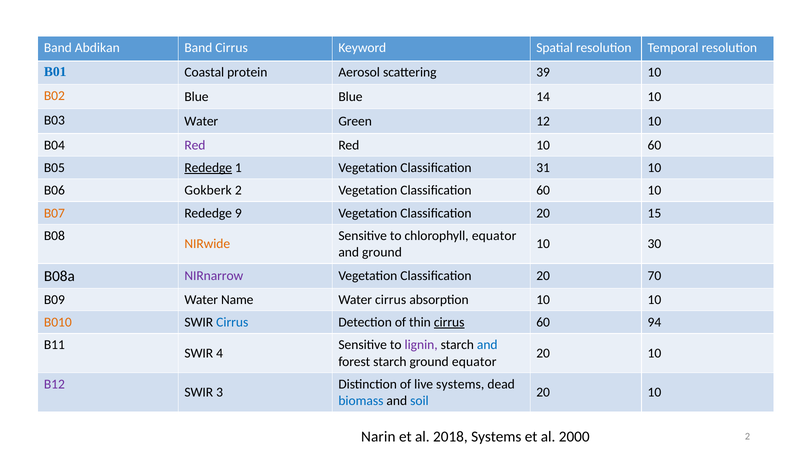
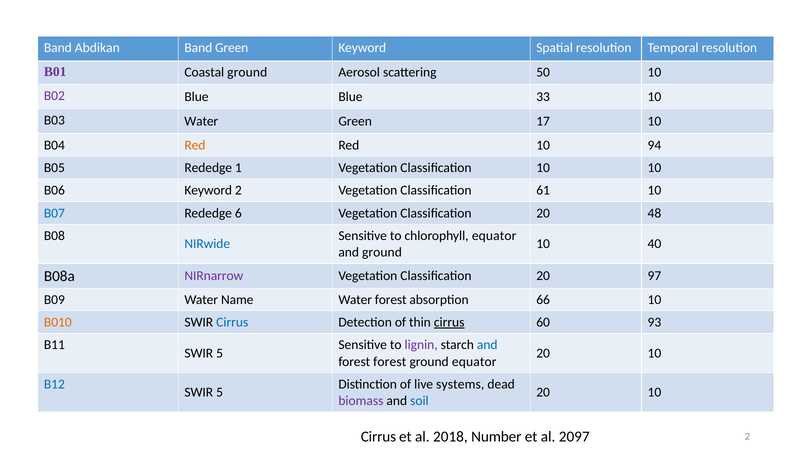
Band Cirrus: Cirrus -> Green (232, 48)
B01 colour: blue -> purple (55, 72)
Coastal protein: protein -> ground (247, 72)
39: 39 -> 50 (543, 72)
B02 colour: orange -> purple (54, 96)
14: 14 -> 33 (543, 97)
12: 12 -> 17 (543, 121)
Red colour: purple -> orange (195, 145)
10 60: 60 -> 94 (654, 145)
Rededge underline: present -> none (208, 168)
Classification 31: 31 -> 10 (543, 168)
B06 Gokberk: Gokberk -> Keyword (208, 190)
Classification 60: 60 -> 61 (543, 190)
B07 colour: orange -> blue (54, 213)
9: 9 -> 6 (238, 213)
15: 15 -> 48 (654, 213)
NIRwide colour: orange -> blue (207, 244)
30: 30 -> 40 (654, 244)
70: 70 -> 97 (654, 276)
Water cirrus: cirrus -> forest (391, 299)
absorption 10: 10 -> 66 (543, 299)
94: 94 -> 93 (654, 322)
4: 4 -> 5 (220, 353)
forest starch: starch -> forest (390, 361)
B12 colour: purple -> blue (54, 384)
3: 3 -> 5 (220, 392)
biomass colour: blue -> purple (361, 401)
Narin: Narin -> Cirrus (378, 437)
2018 Systems: Systems -> Number (496, 437)
2000: 2000 -> 2097 (574, 437)
